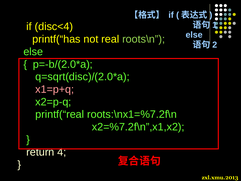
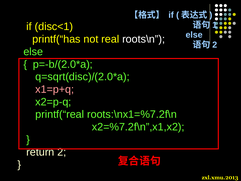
disc<4: disc<4 -> disc<1 (54, 27)
roots\n colour: light green -> white (144, 39)
return 4: 4 -> 2 (62, 152)
